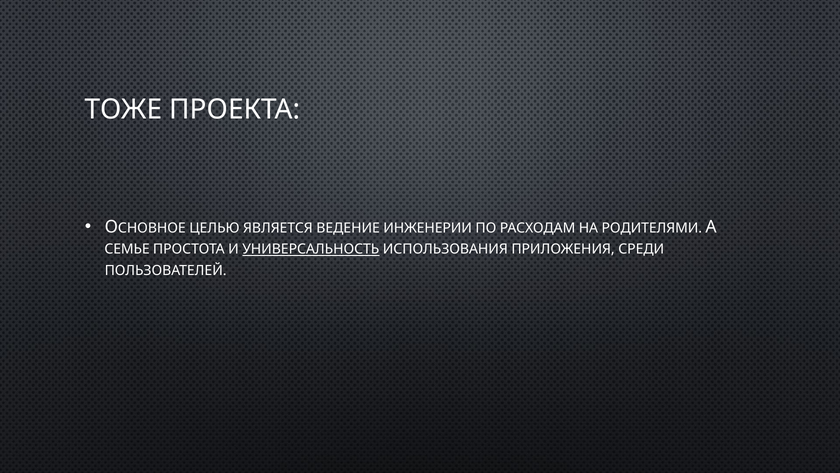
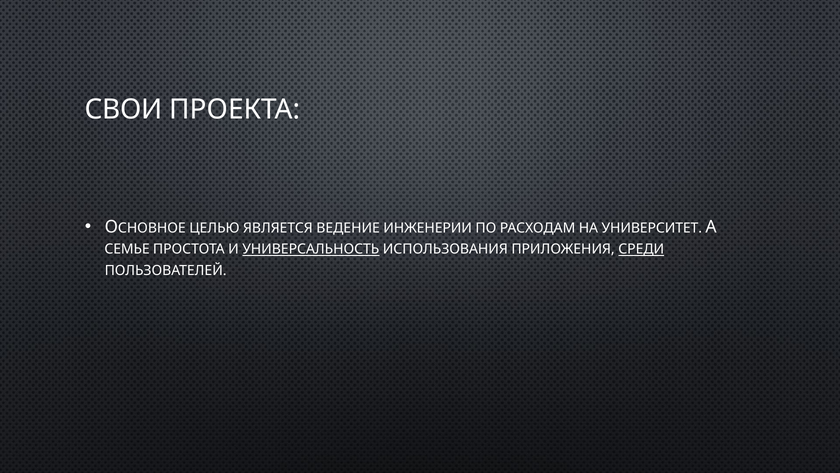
ТОЖЕ: ТОЖЕ -> СВОИ (124, 110)
РОДИТЕЛЯМИ: РОДИТЕЛЯМИ -> УНИВЕРСИТЕТ (652, 228)
СРЕДИ underline: none -> present (641, 249)
